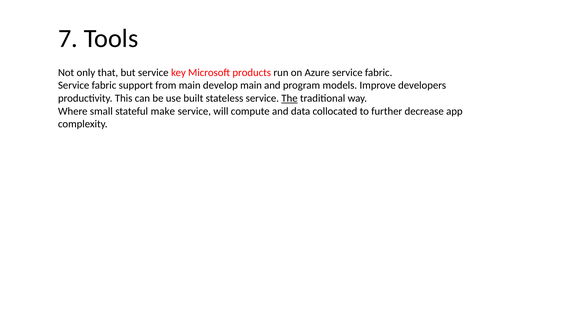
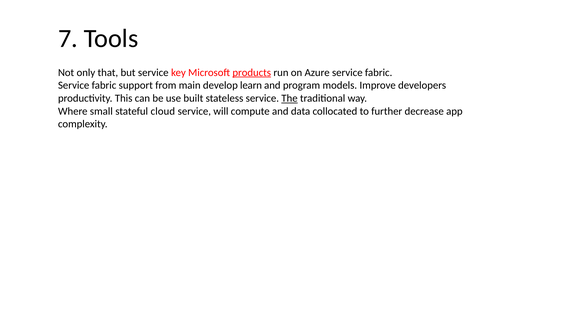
products underline: none -> present (252, 73)
develop main: main -> learn (251, 85)
make: make -> cloud (163, 111)
